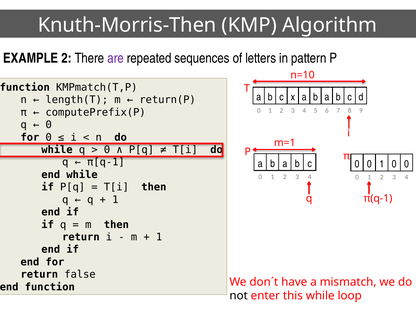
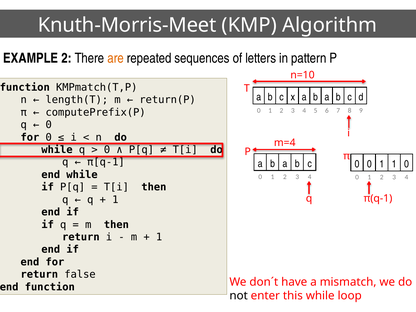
Knuth-Morris-Then: Knuth-Morris-Then -> Knuth-Morris-Meet (127, 25)
are colour: purple -> orange (116, 58)
m=1: m=1 -> m=4 (285, 143)
1 0: 0 -> 1 (394, 164)
